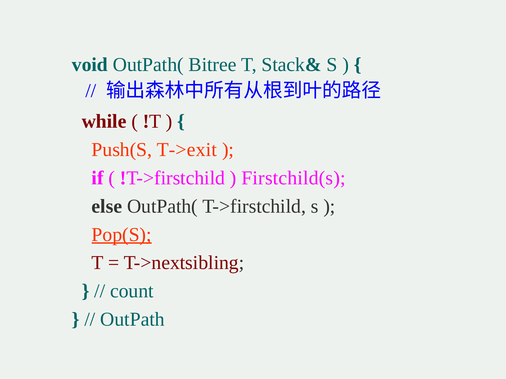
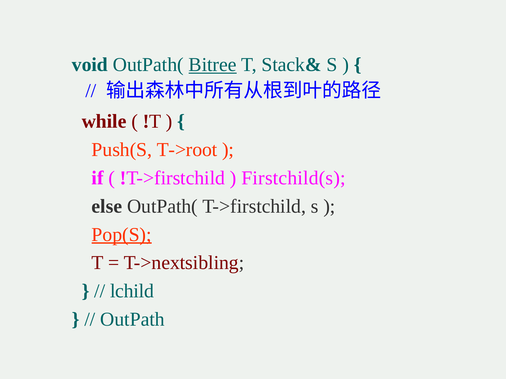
Bitree underline: none -> present (213, 65)
T->exit: T->exit -> T->root (187, 150)
count: count -> lchild (132, 292)
